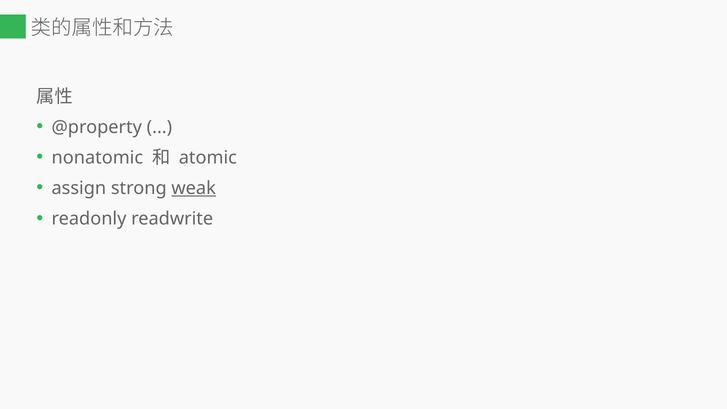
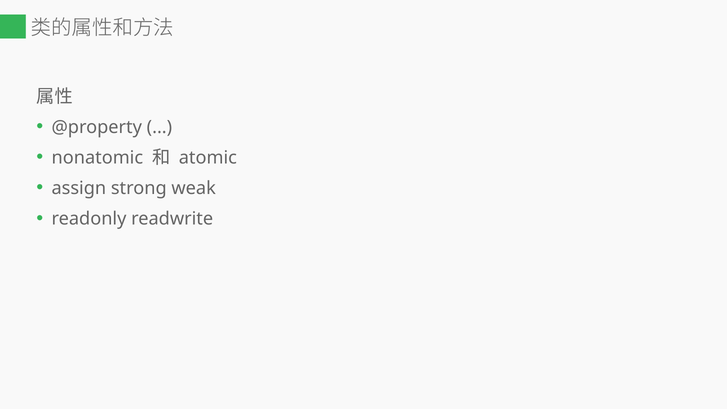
weak underline: present -> none (194, 188)
